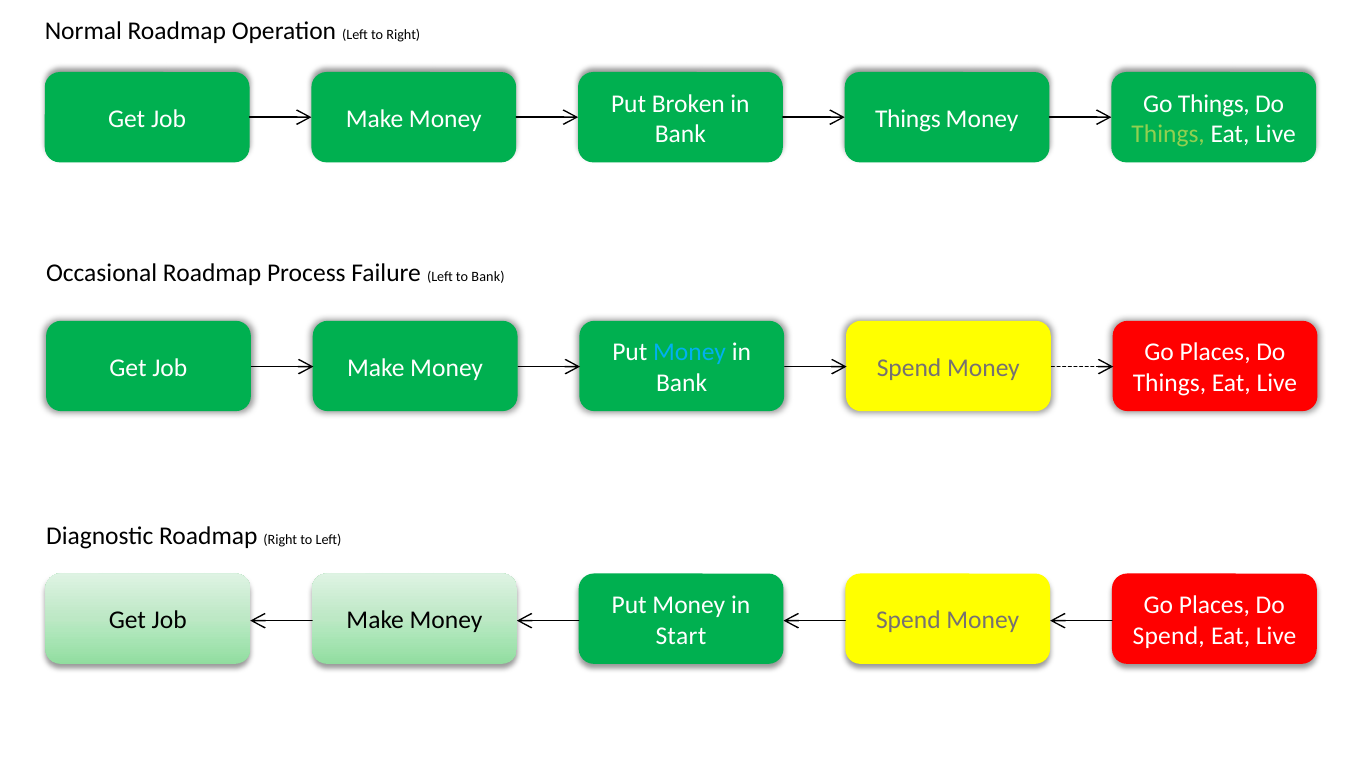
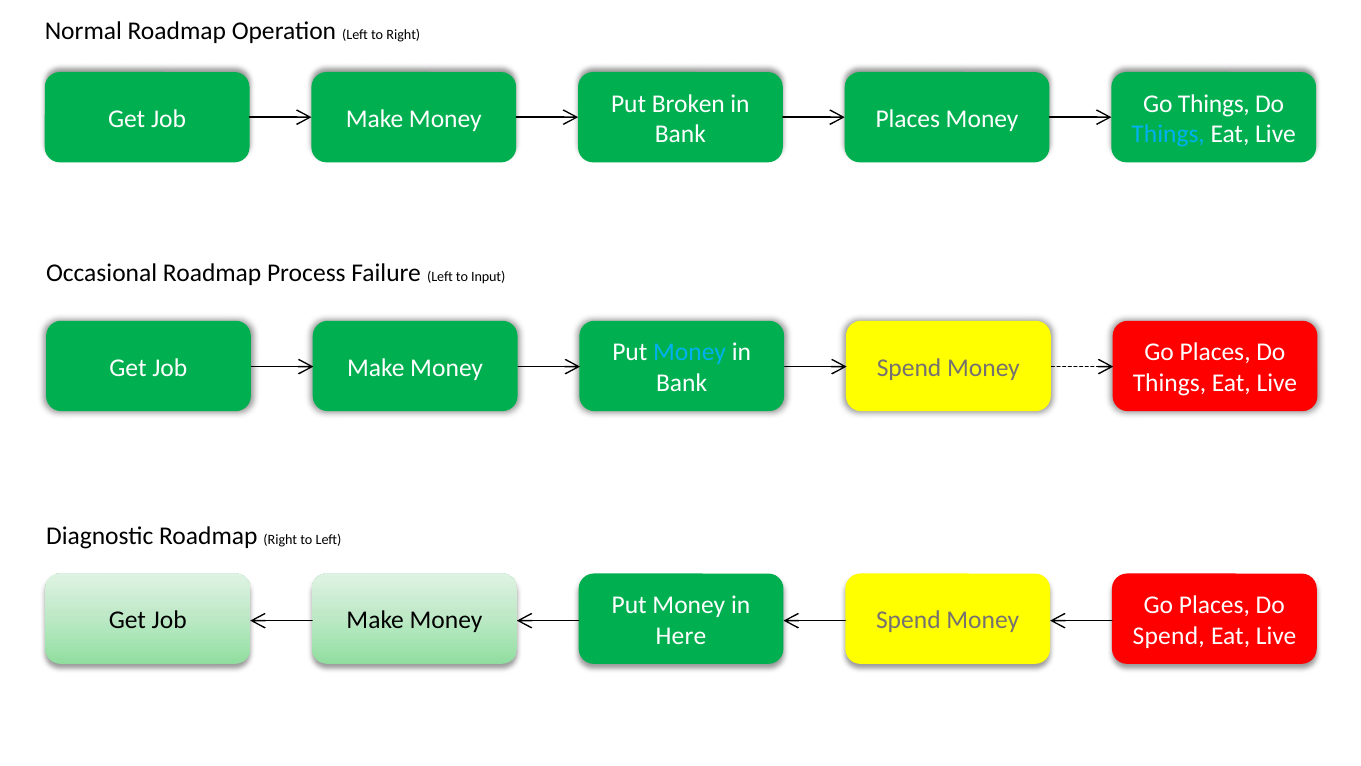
Things: Things -> Places (908, 119)
Things colour: light green -> light blue (1168, 134)
to Bank: Bank -> Input (488, 276)
Start: Start -> Here (681, 635)
